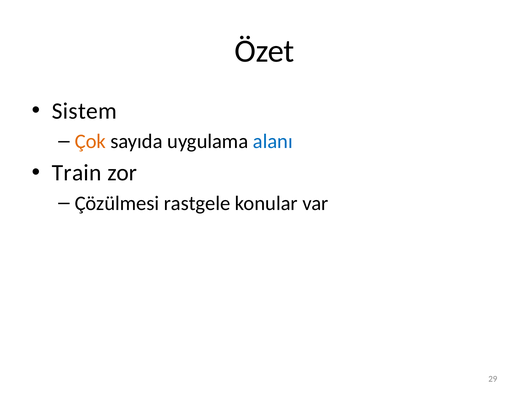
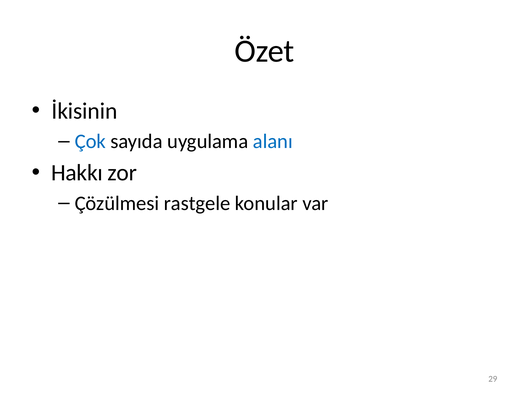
Sistem: Sistem -> İkisinin (85, 111)
Çok colour: orange -> blue (90, 141)
Train: Train -> Hakkı (77, 173)
